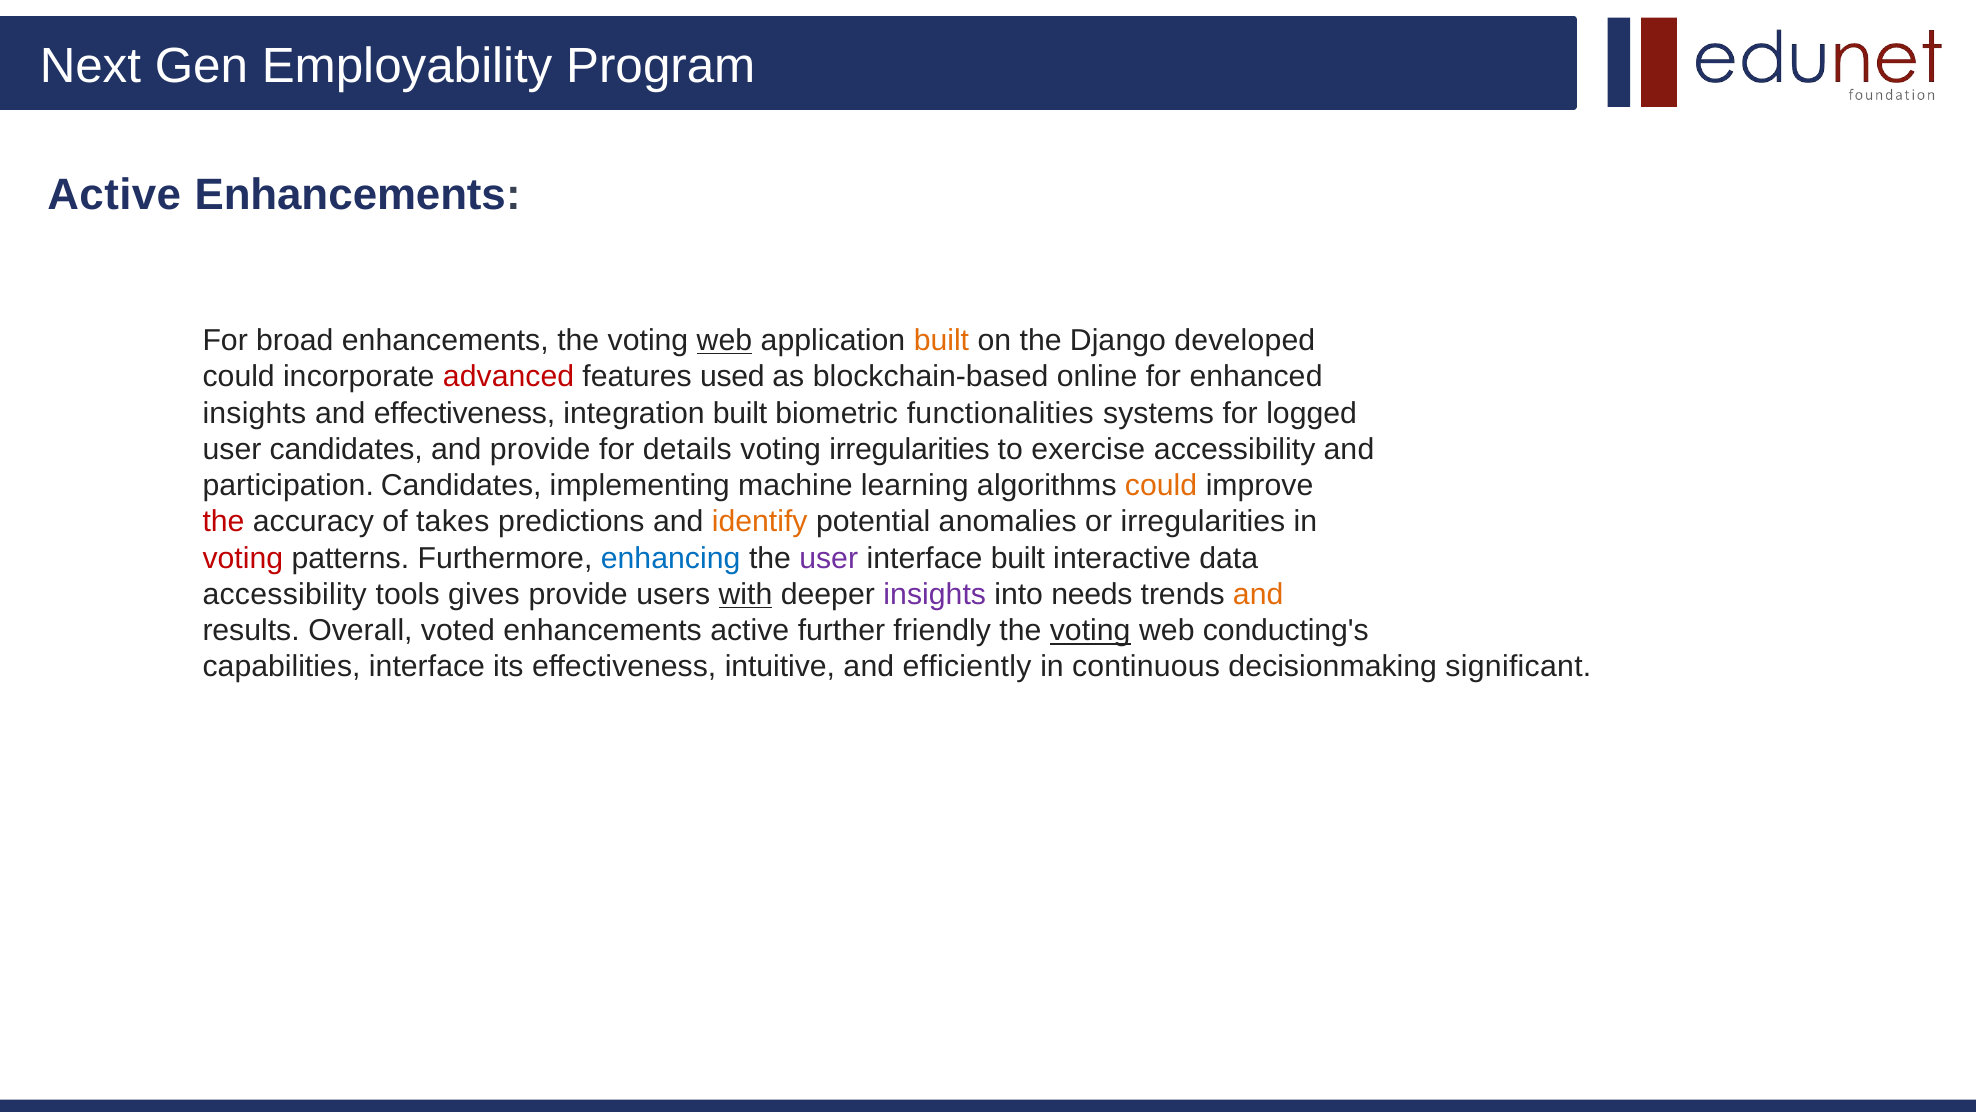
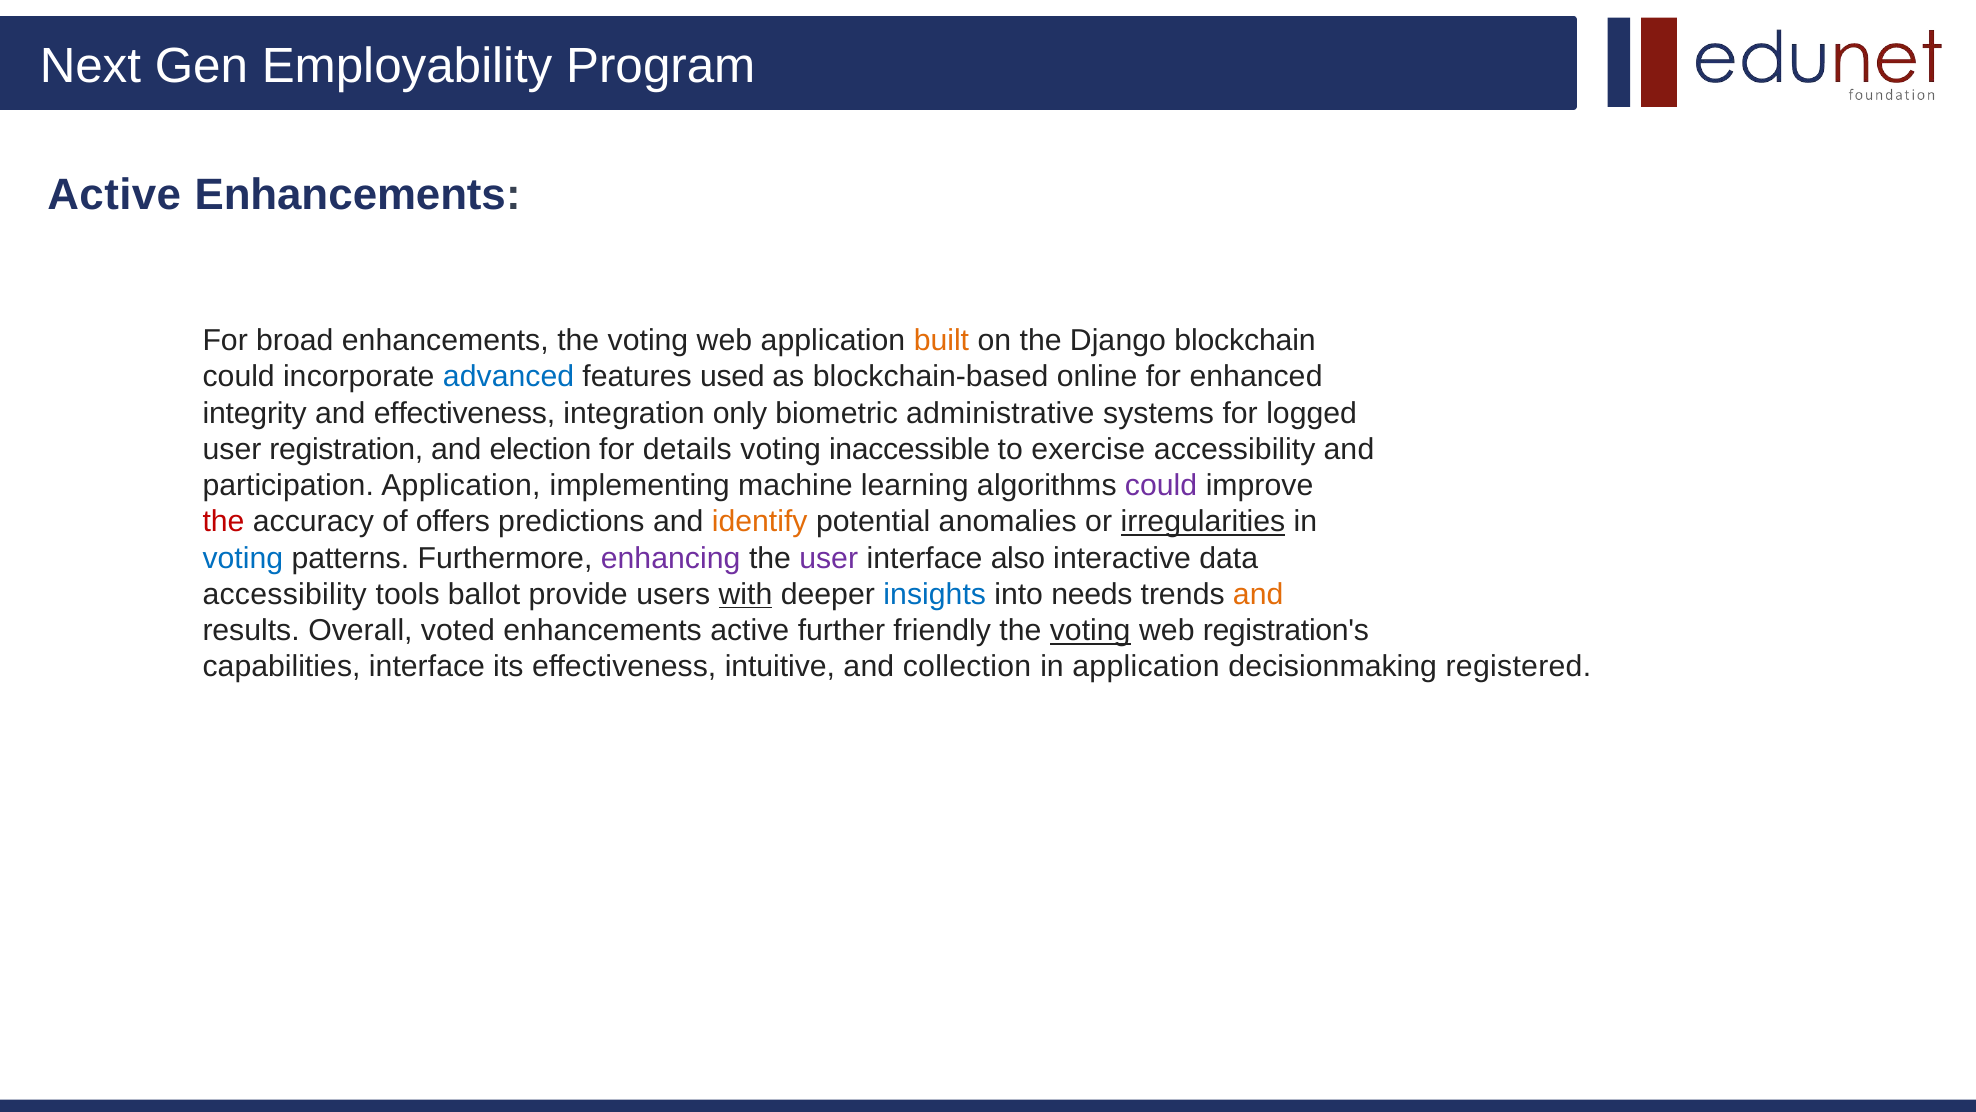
web underline: present -> none (724, 340)
developed: developed -> blockchain (1245, 340)
advanced colour: red -> blue (509, 377)
insights: insights -> integrity (255, 413)
integration built: built -> only (740, 413)
functionalities: functionalities -> administrative (1000, 413)
user candidates: candidates -> registration (346, 449)
and provide: provide -> election (540, 449)
voting irregularities: irregularities -> inaccessible (910, 449)
participation Candidates: Candidates -> Application (461, 485)
could colour: orange -> purple (1161, 485)
takes: takes -> offers (453, 522)
irregularities underline: none -> present (1203, 522)
voting colour: red -> blue (243, 558)
enhancing colour: blue -> purple (671, 558)
interface built: built -> also (1018, 558)
gives: gives -> ballot (484, 594)
insights colour: purple -> blue (935, 594)
conducting's: conducting's -> registration's (1286, 630)
efficiently: efficiently -> collection (967, 667)
in continuous: continuous -> application (1146, 667)
significant: significant -> registered (1518, 667)
